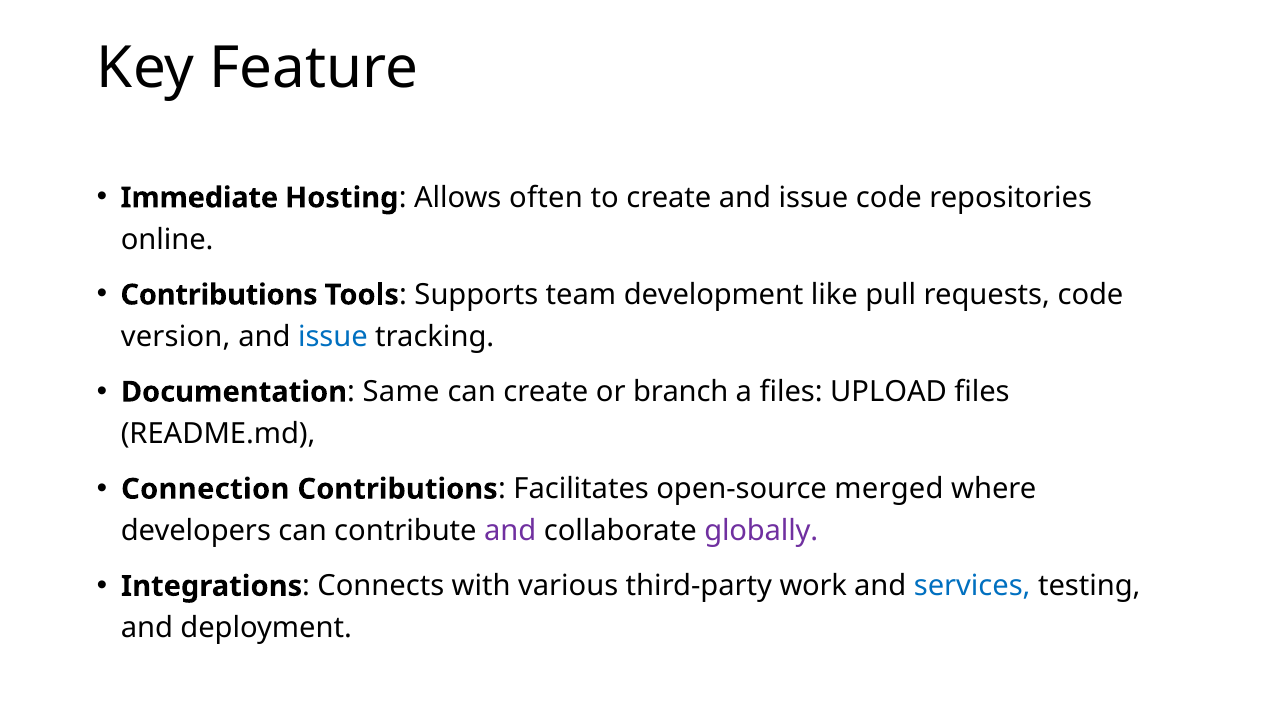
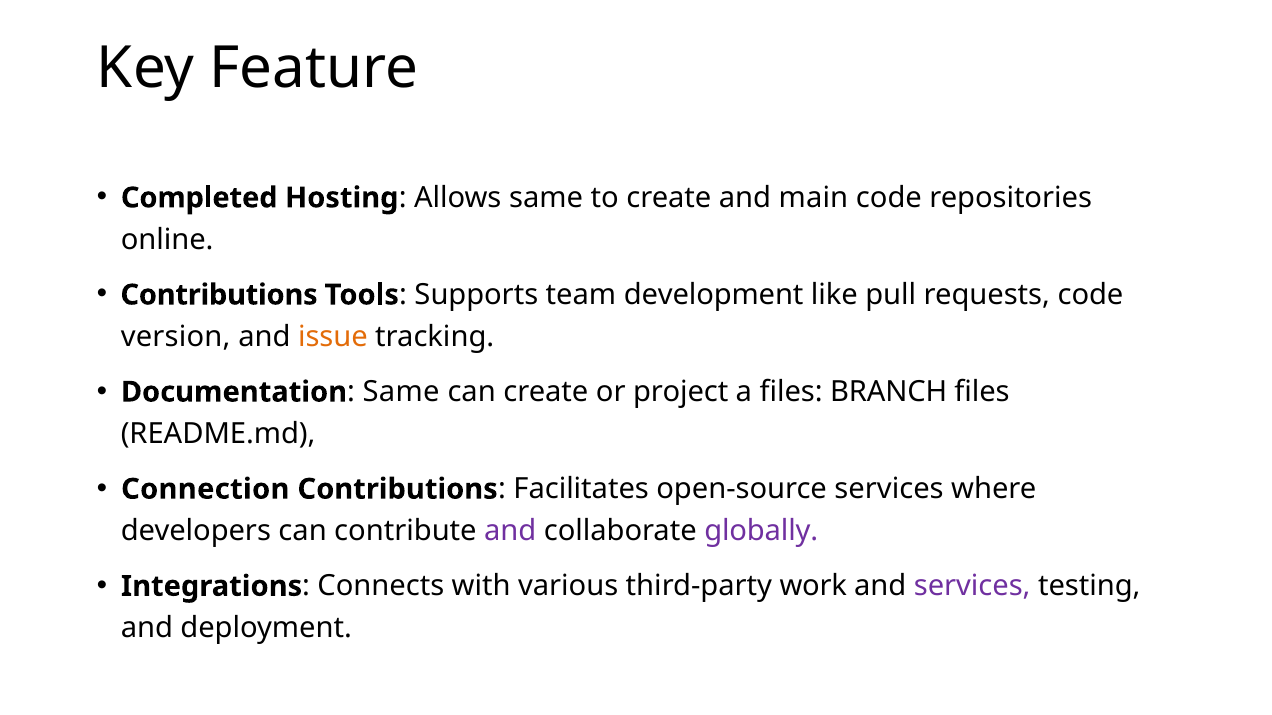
Immediate: Immediate -> Completed (199, 198)
Allows often: often -> same (546, 198)
create and issue: issue -> main (813, 198)
issue colour: blue -> orange (333, 337)
branch: branch -> project (681, 392)
UPLOAD: UPLOAD -> BRANCH (889, 392)
open-source merged: merged -> services (889, 489)
services colour: blue -> purple (972, 587)
